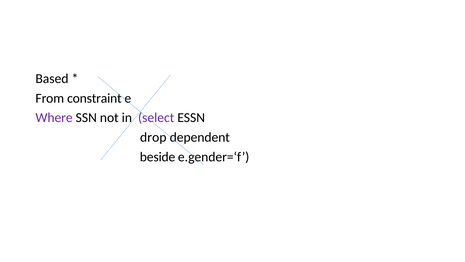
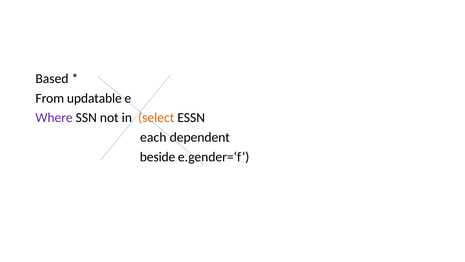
constraint: constraint -> updatable (94, 98)
select colour: purple -> orange (156, 118)
drop: drop -> each (153, 137)
